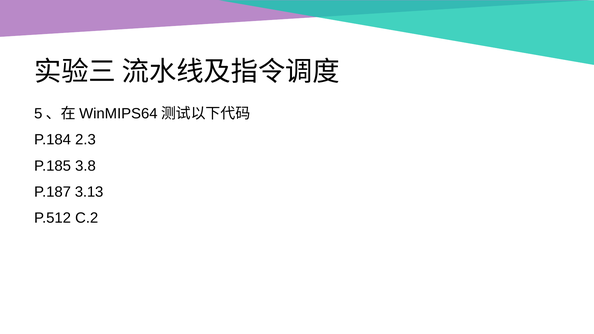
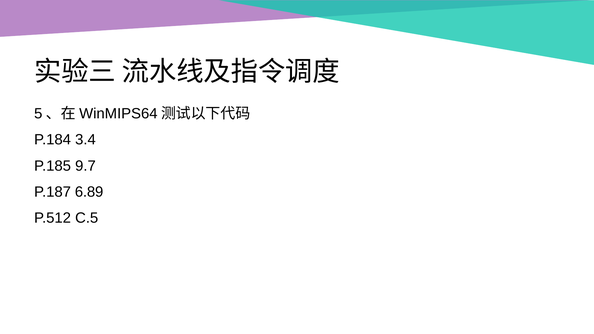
2.3: 2.3 -> 3.4 (85, 140)
3.8: 3.8 -> 9.7 (85, 166)
3.13: 3.13 -> 6.89 (89, 192)
C.2: C.2 -> C.5 (87, 218)
